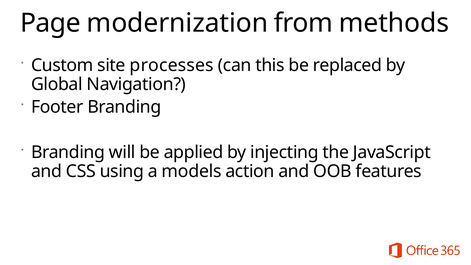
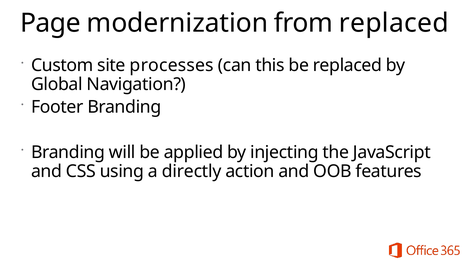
from methods: methods -> replaced (394, 23)
models: models -> directly (192, 171)
